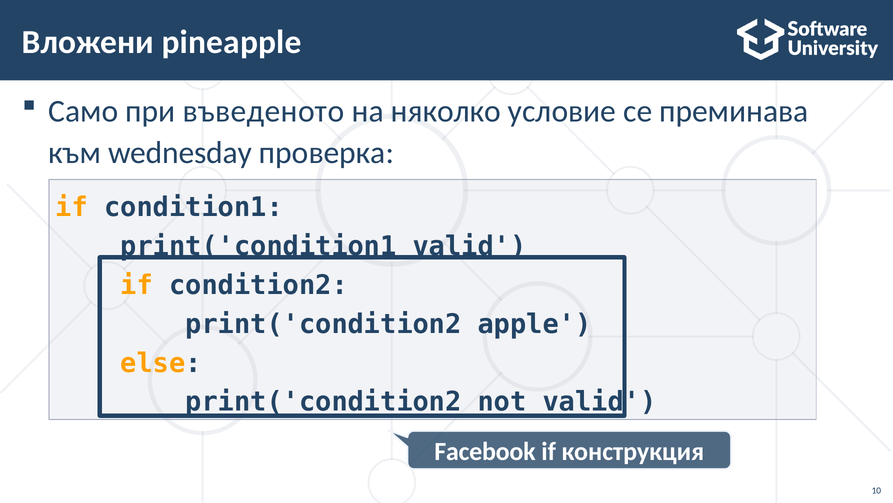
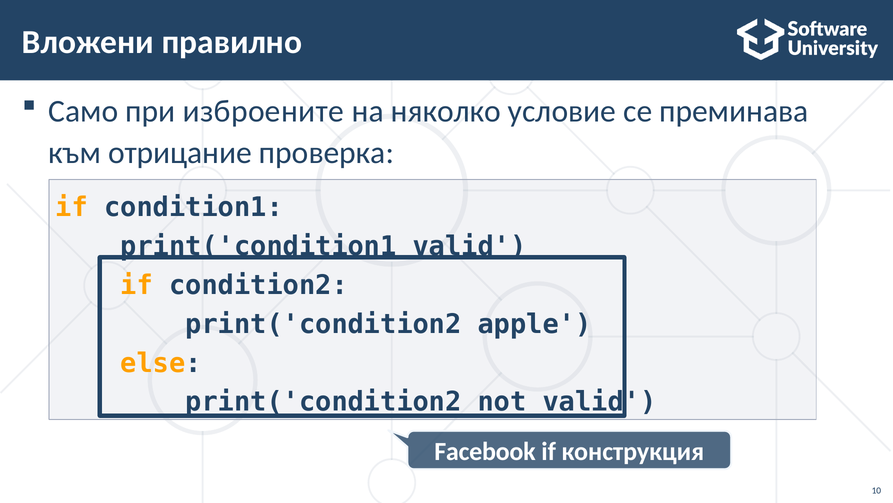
pineapple: pineapple -> правилно (232, 42)
въведеното: въведеното -> изброените (263, 111)
wednesday: wednesday -> отрицание (180, 153)
